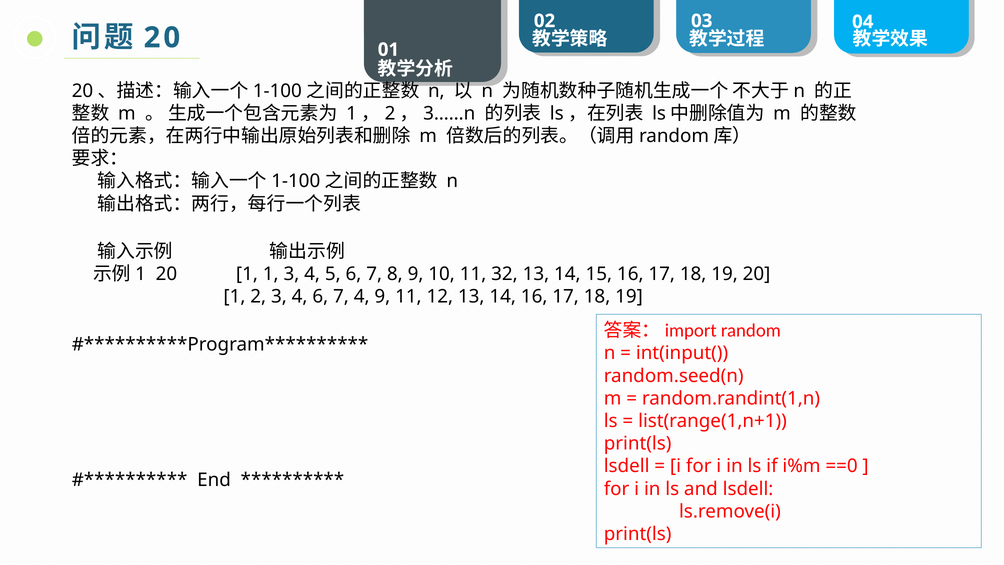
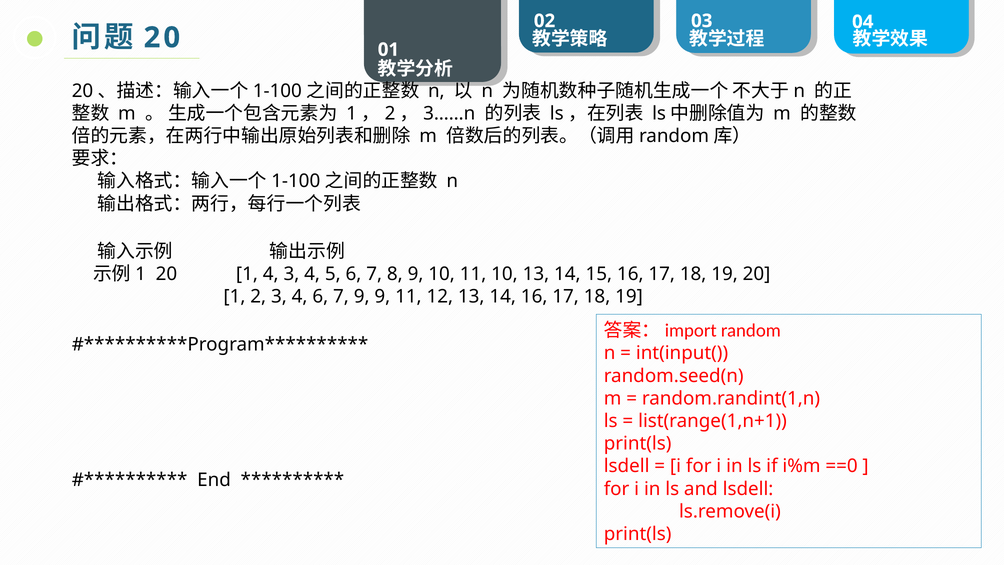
1 1: 1 -> 4 (271, 274)
11 32: 32 -> 10 (504, 274)
7 4: 4 -> 9 (362, 297)
